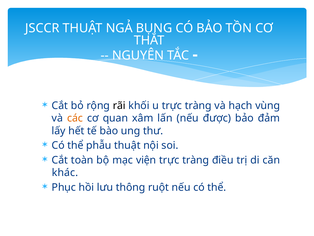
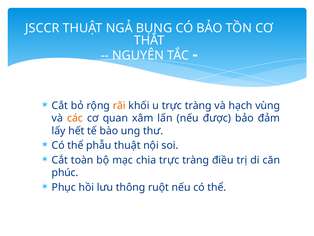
rãi colour: black -> orange (119, 105)
viện: viện -> chia (146, 160)
khác: khác -> phúc (65, 172)
